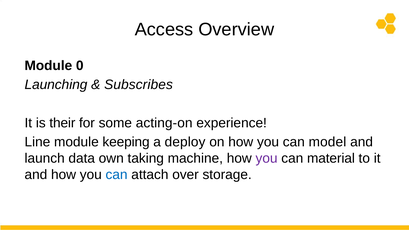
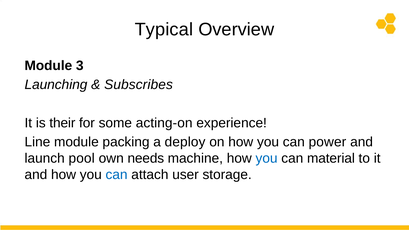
Access: Access -> Typical (164, 30)
0: 0 -> 3 (80, 66)
keeping: keeping -> packing (126, 142)
model: model -> power (327, 142)
data: data -> pool (82, 158)
taking: taking -> needs (146, 158)
you colour: purple -> blue (267, 158)
over: over -> user (186, 175)
